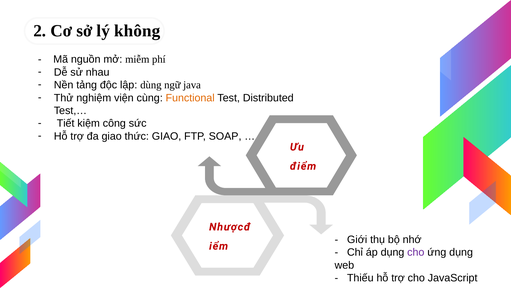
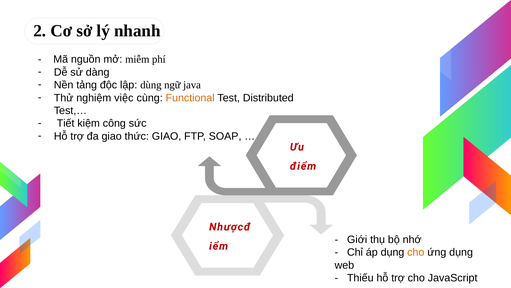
không: không -> nhanh (137, 31)
nhau: nhau -> dàng (98, 72)
viện: viện -> việc (124, 98)
cho colour: purple -> orange (416, 252)
